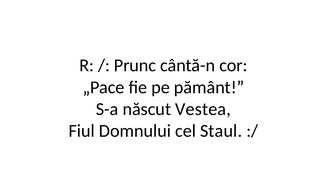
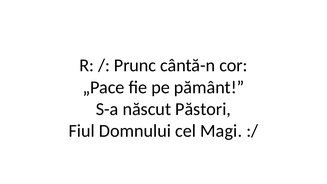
Vestea: Vestea -> Păstori (203, 109)
Staul: Staul -> Magi (221, 131)
